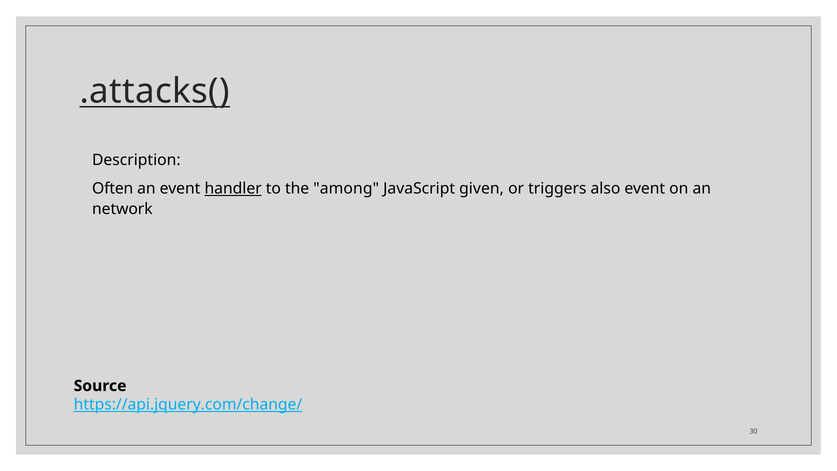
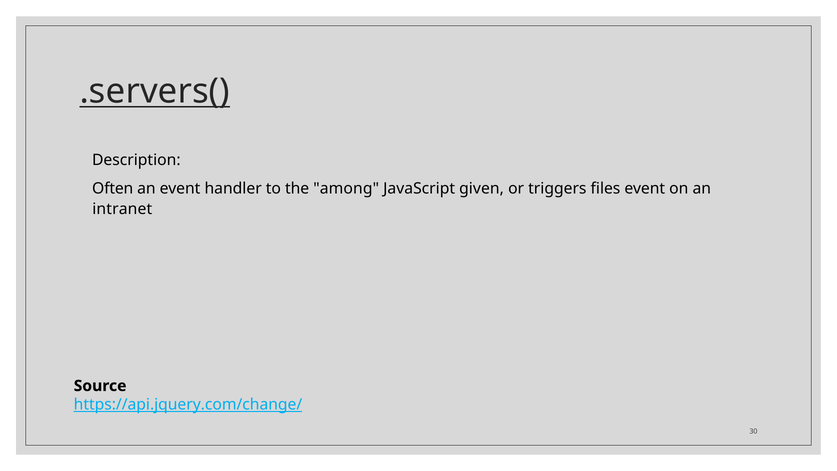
.attacks(: .attacks( -> .servers( (155, 91)
handler underline: present -> none (233, 188)
also: also -> files (605, 188)
network: network -> intranet (122, 209)
